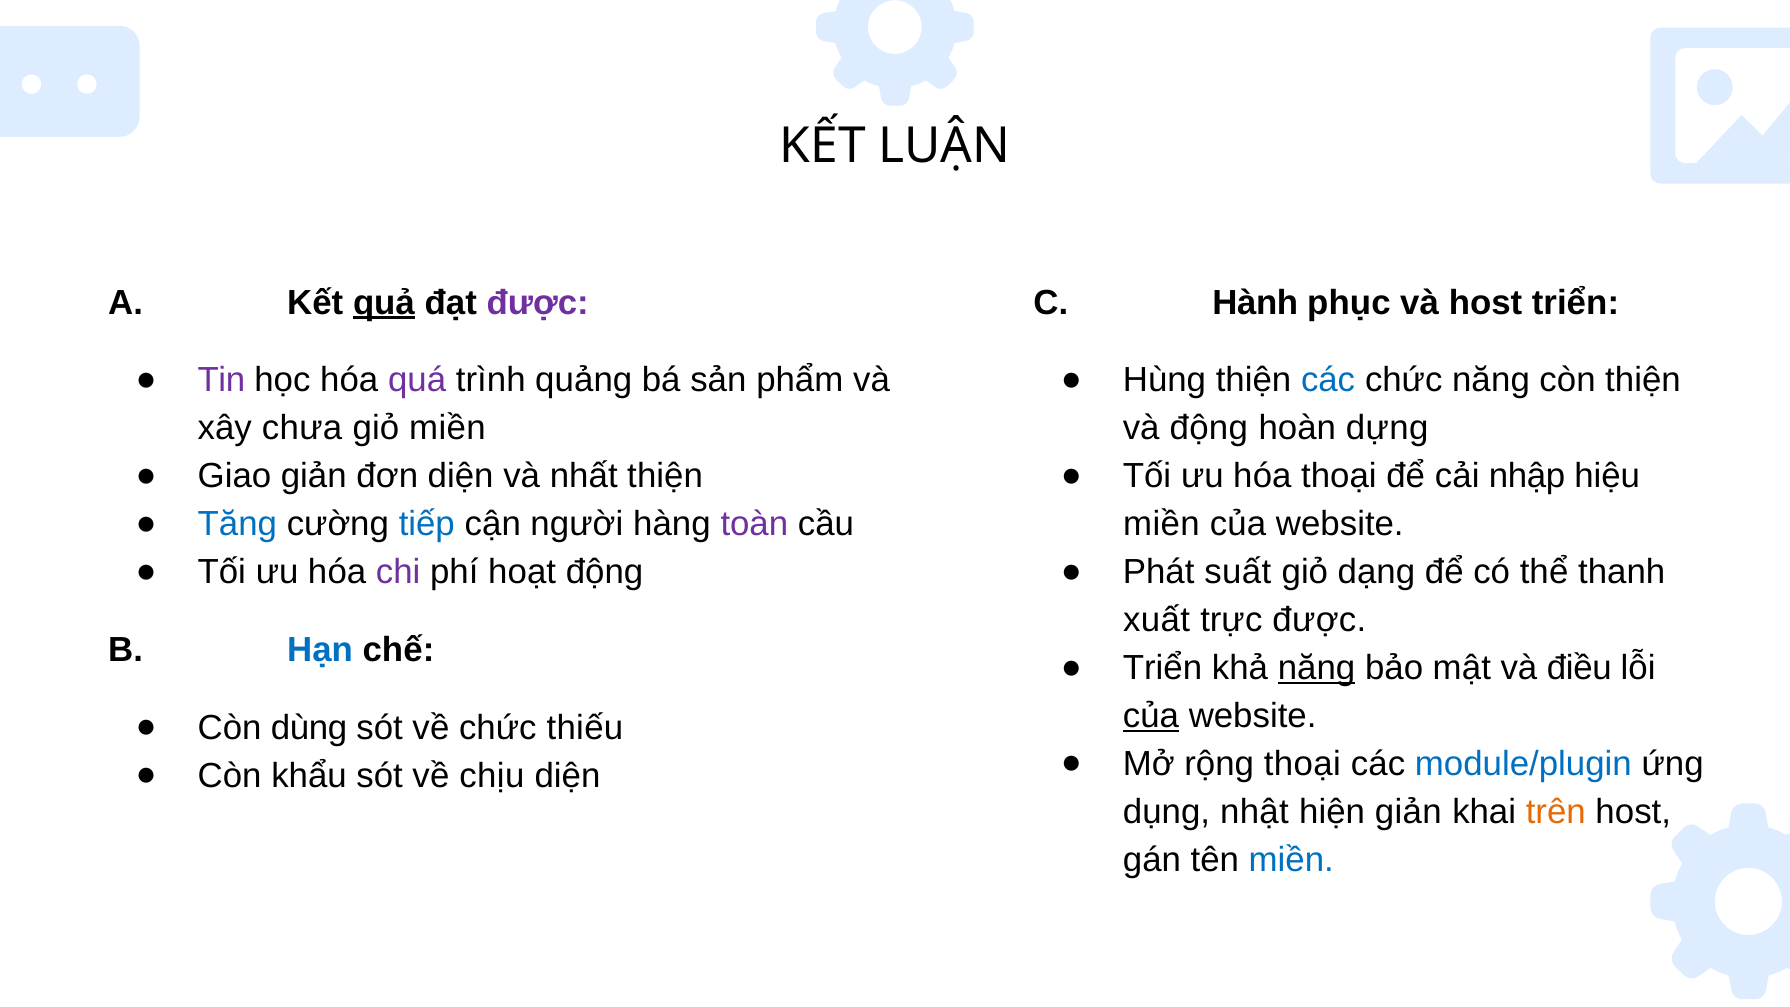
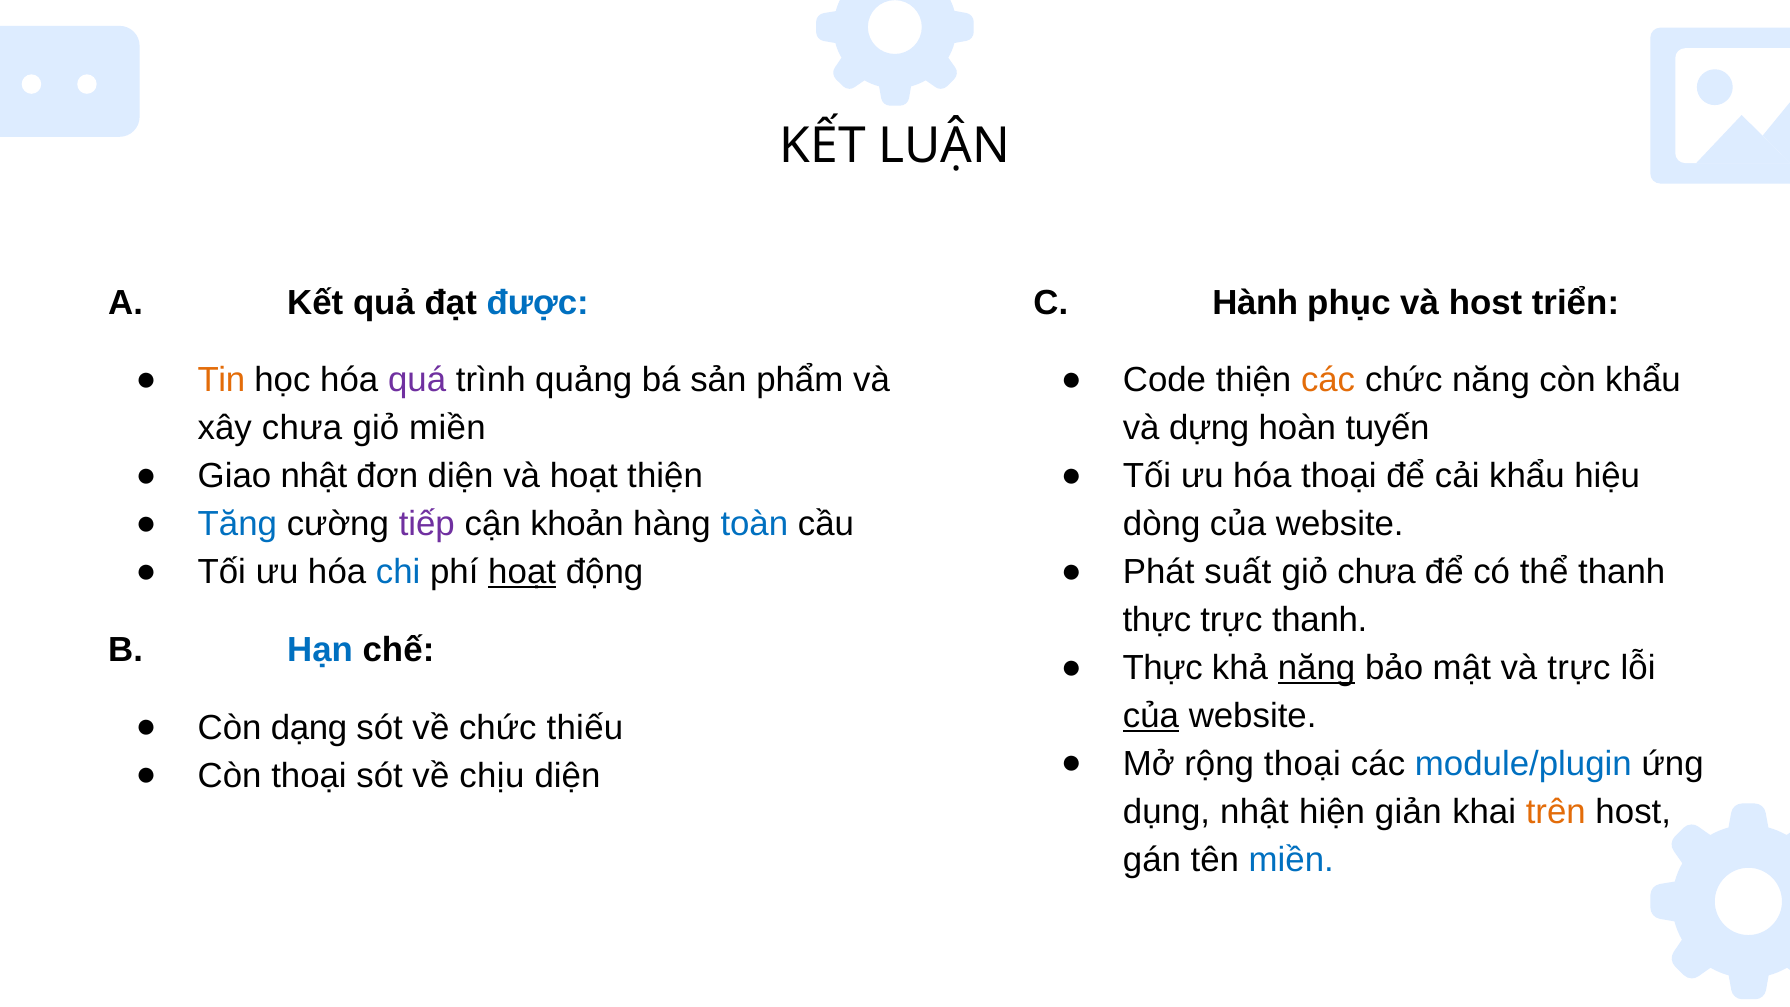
quả underline: present -> none (384, 303)
được colour: purple -> blue (538, 303)
Tin colour: purple -> orange (221, 380)
Hùng: Hùng -> Code (1164, 380)
các colour: blue -> orange (1328, 380)
còn thiện: thiện -> khẩu (1643, 380)
và động: động -> dựng (1209, 428)
dựng: dựng -> tuyến (1388, 428)
Giao giản: giản -> nhật (314, 476)
và nhất: nhất -> hoạt (584, 476)
cải nhập: nhập -> khẩu (1527, 476)
tiếp colour: blue -> purple (427, 524)
người: người -> khoản (577, 524)
toàn colour: purple -> blue (754, 524)
miền: miền -> dòng (1162, 524)
chi colour: purple -> blue (398, 572)
hoạt underline: none -> present (522, 572)
giỏ dạng: dạng -> chưa (1377, 572)
xuất: xuất -> thực (1157, 620)
trực được: được -> thanh (1320, 620)
Triển: Triển -> Thực (1163, 668)
và điều: điều -> trực (1579, 668)
dùng: dùng -> dạng (309, 728)
Còn khẩu: khẩu -> thoại (309, 776)
